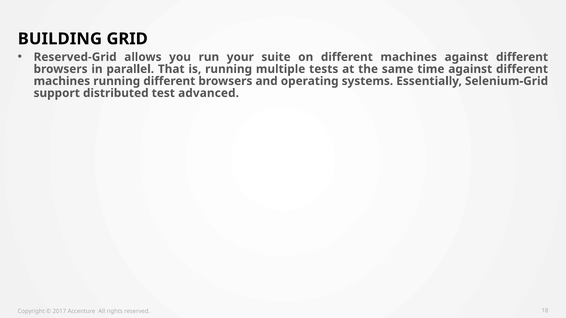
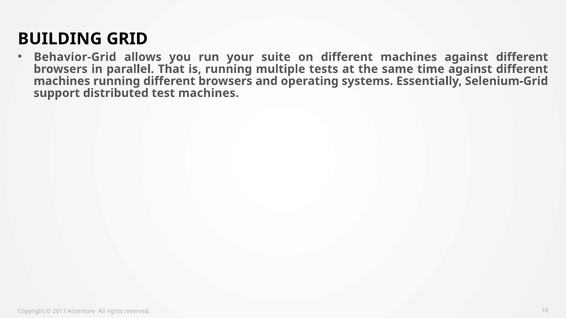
Reserved-Grid: Reserved-Grid -> Behavior-Grid (75, 57)
test advanced: advanced -> machines (209, 93)
